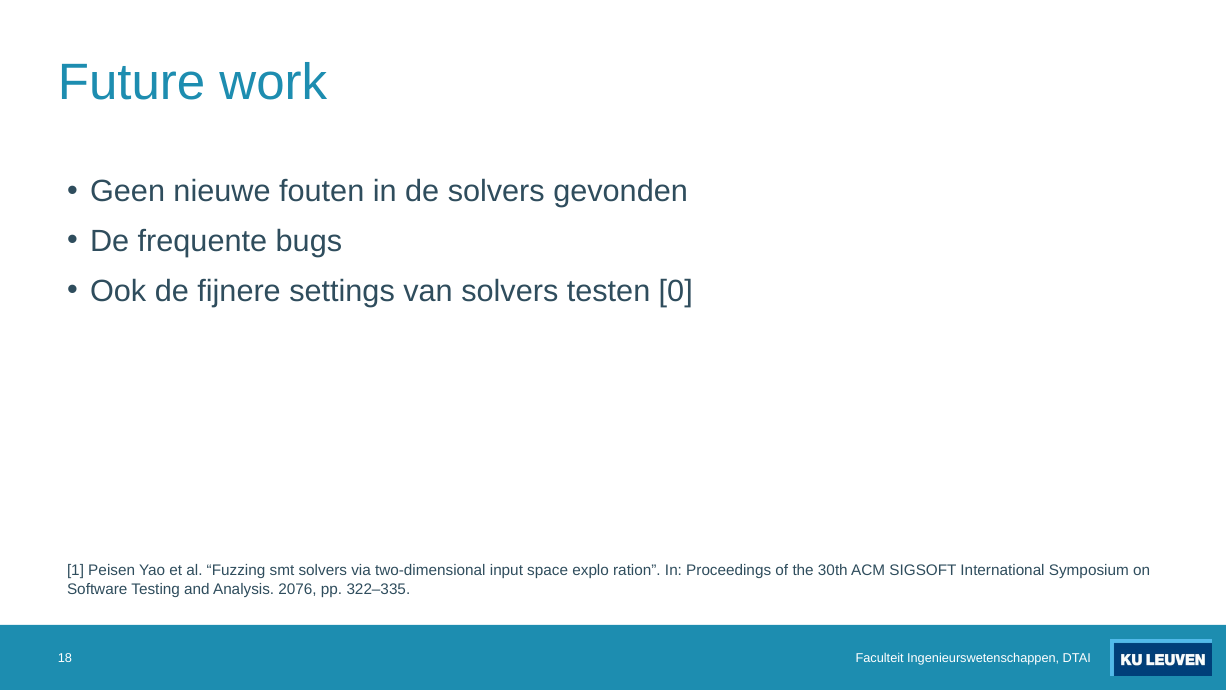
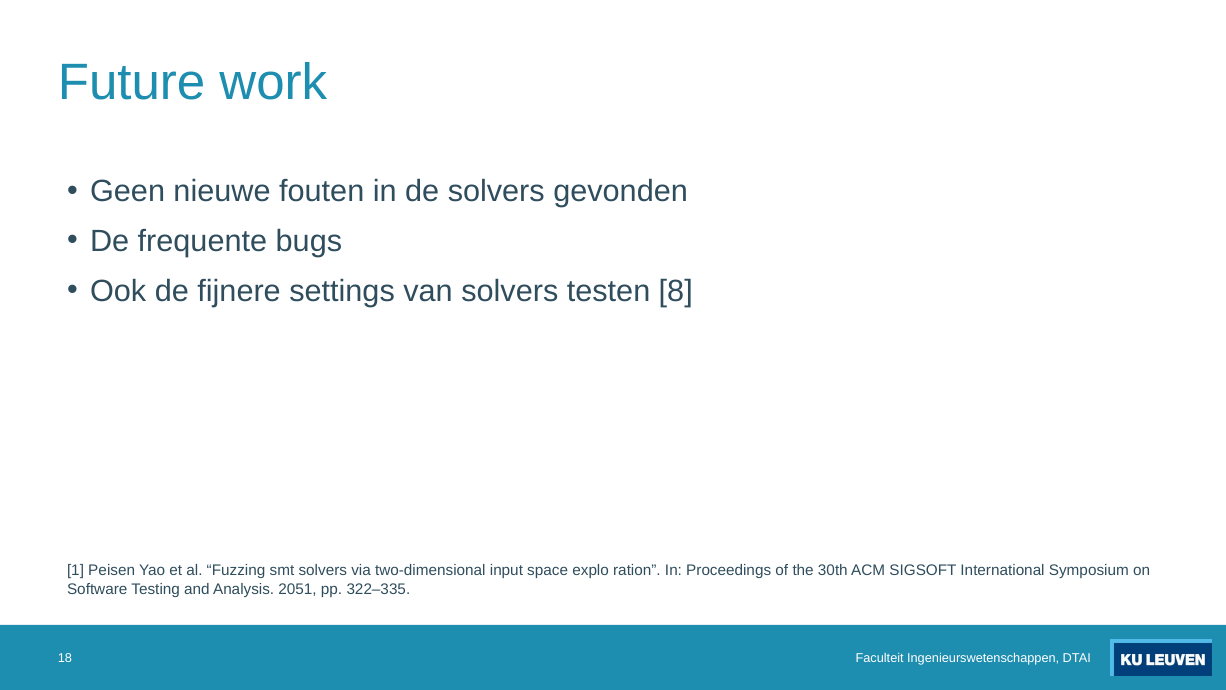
0: 0 -> 8 (676, 291)
2076: 2076 -> 2051 (298, 589)
